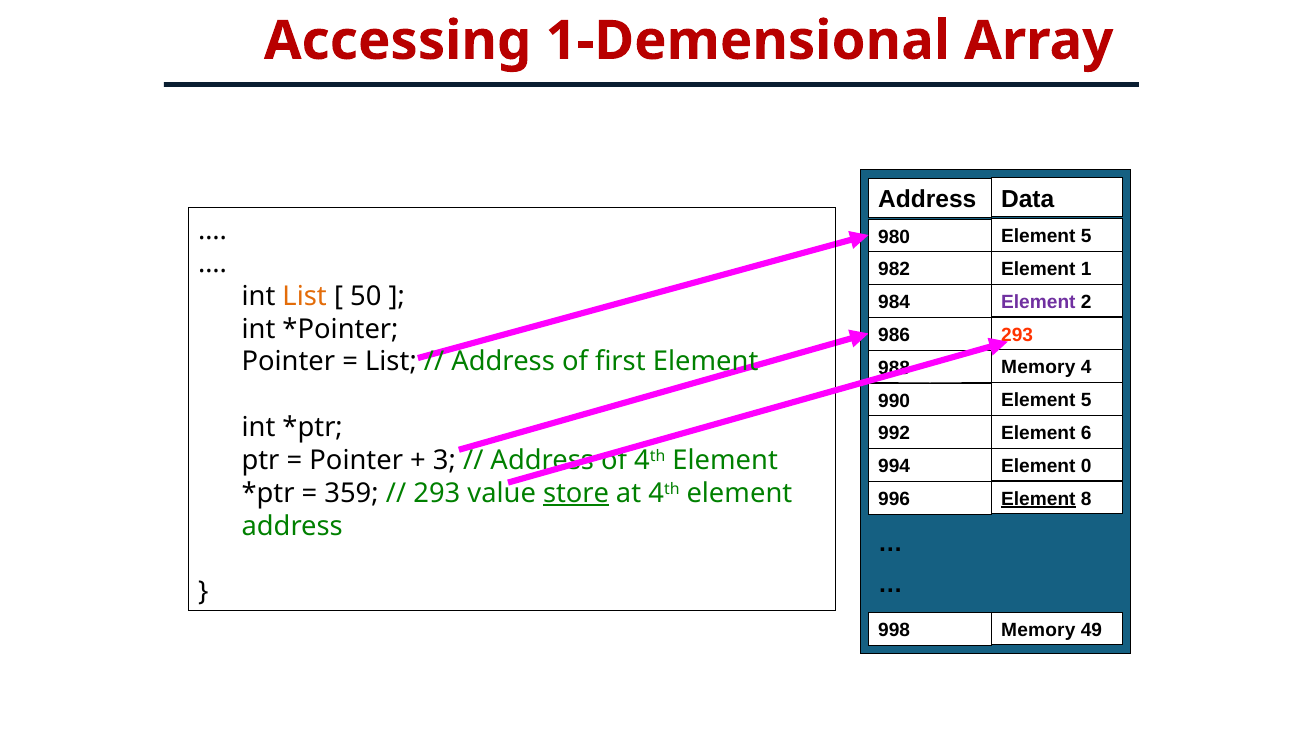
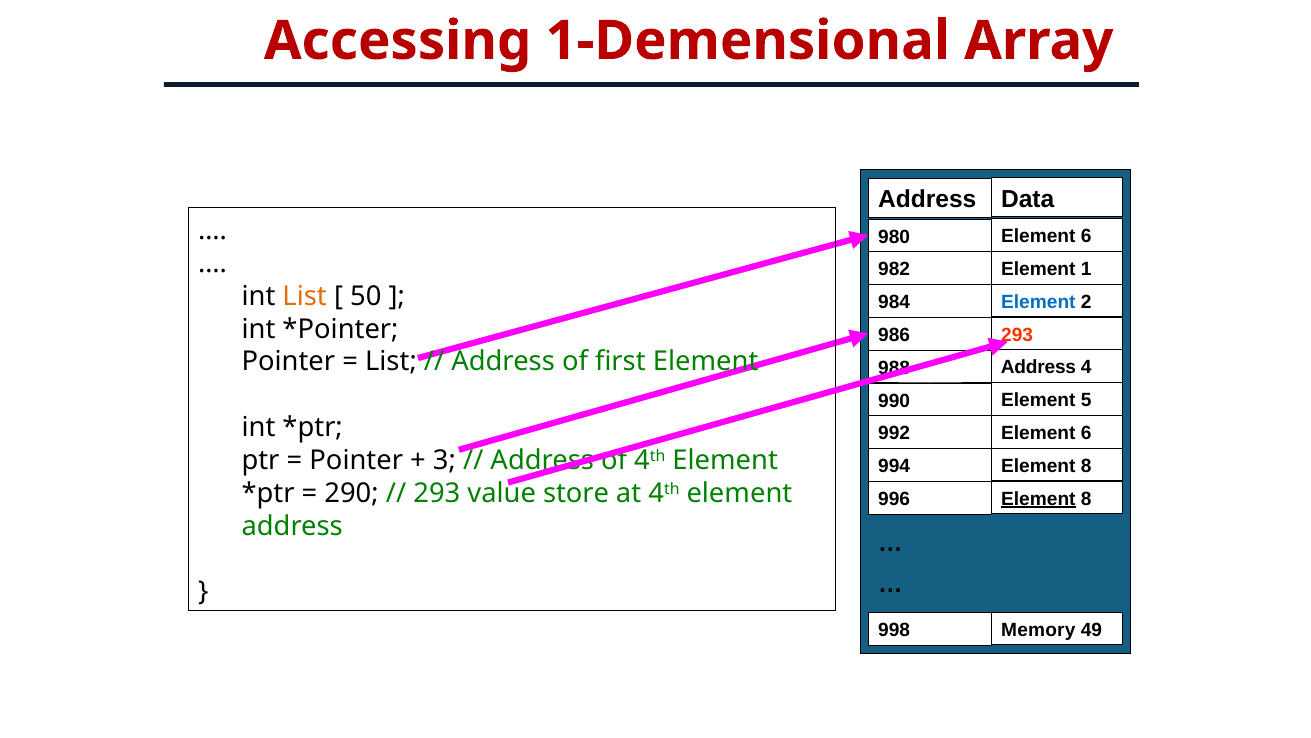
980 Element 5: 5 -> 6 (1086, 236)
Element colour: purple -> blue (1038, 302)
Memory: Memory -> Address (1038, 367)
0: 0 -> 8 (1086, 466)
359: 359 -> 290 (352, 493)
store underline: present -> none (576, 493)
